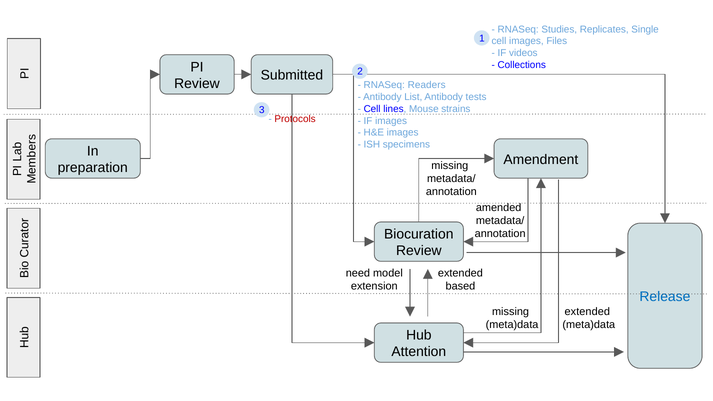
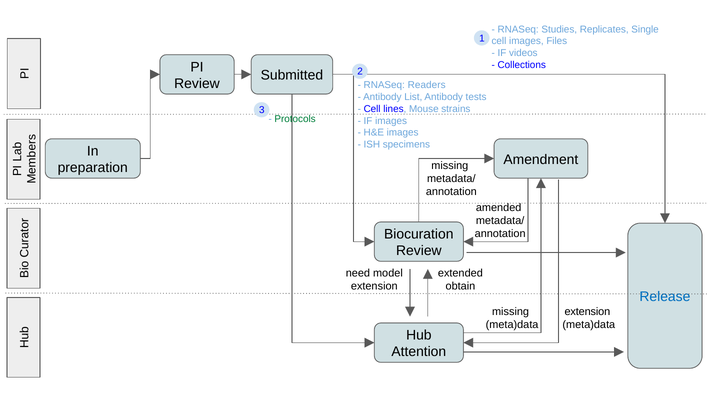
Protocols colour: red -> green (295, 119)
based: based -> obtain (460, 286)
extended: extended -> extension (587, 311)
